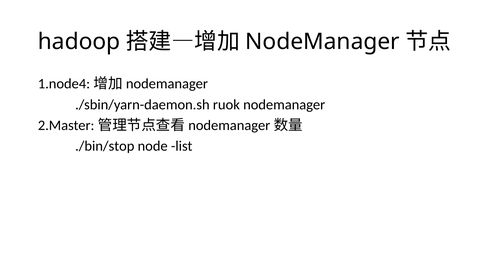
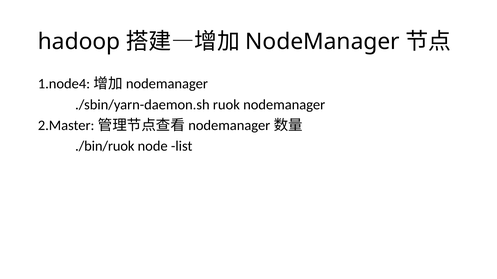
./bin/stop: ./bin/stop -> ./bin/ruok (105, 146)
